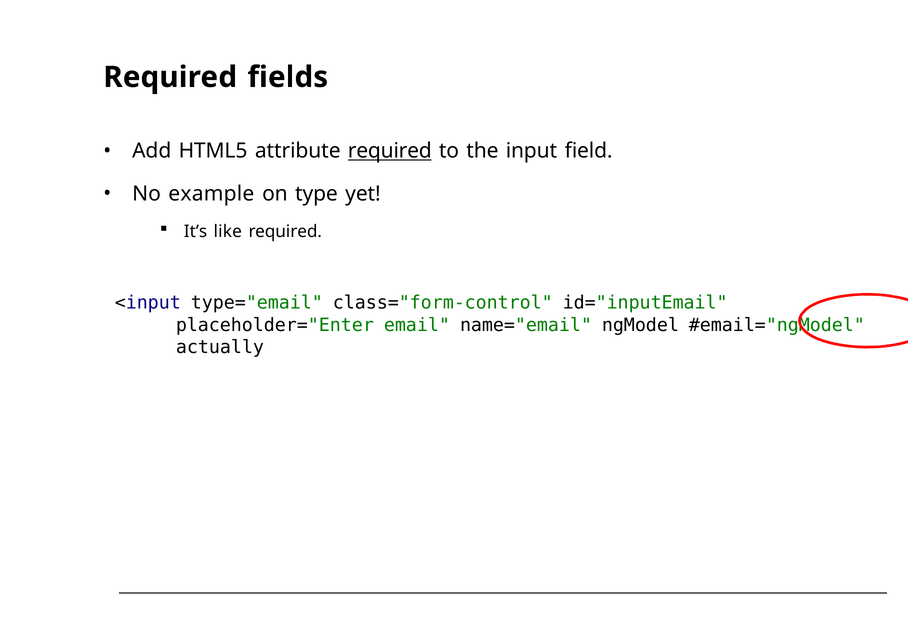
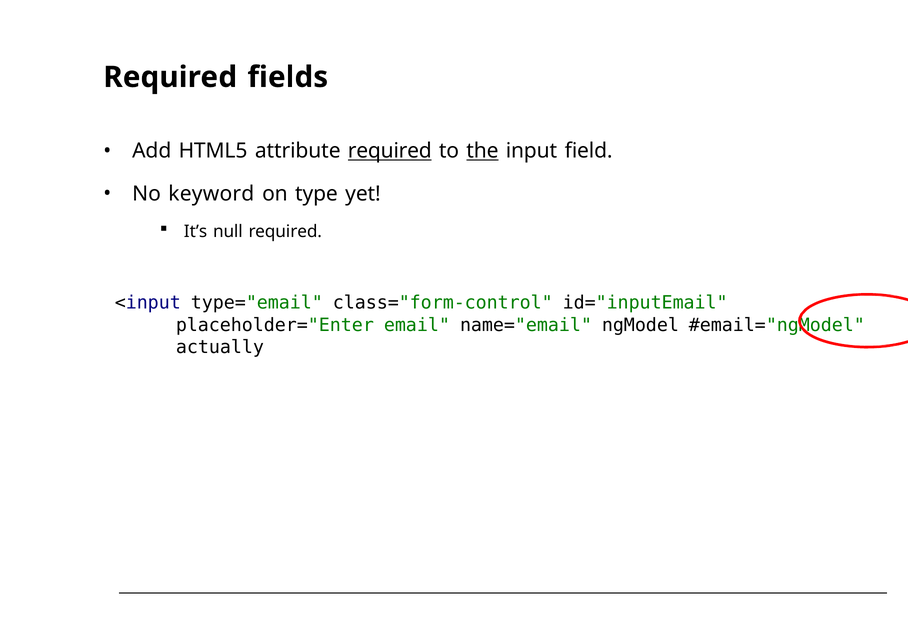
the underline: none -> present (482, 151)
example: example -> keyword (211, 194)
like: like -> null (228, 232)
